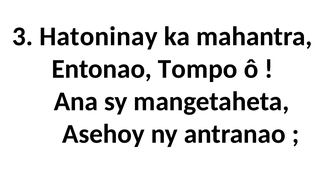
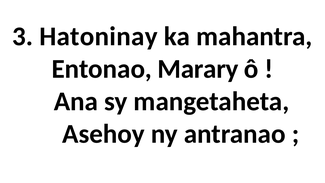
Tompo: Tompo -> Marary (198, 69)
